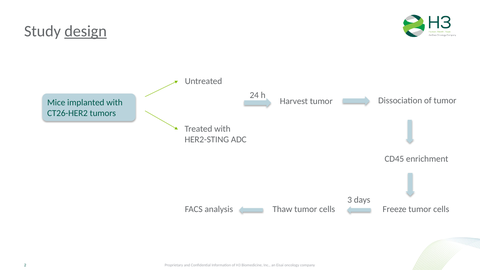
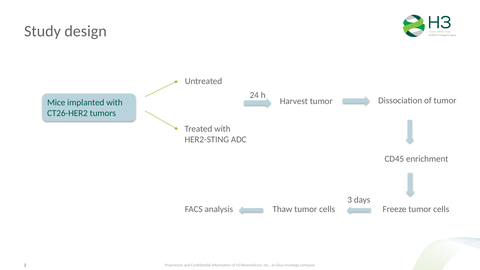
design underline: present -> none (86, 31)
